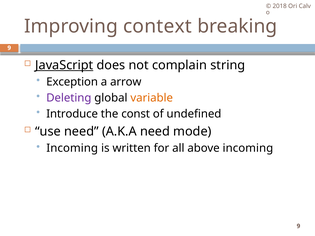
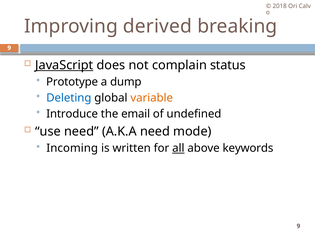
context: context -> derived (157, 26)
string: string -> status (228, 65)
Exception: Exception -> Prototype (72, 82)
arrow: arrow -> dump (126, 82)
Deleting colour: purple -> blue (69, 98)
const: const -> email (136, 114)
all underline: none -> present (178, 148)
above incoming: incoming -> keywords (248, 148)
